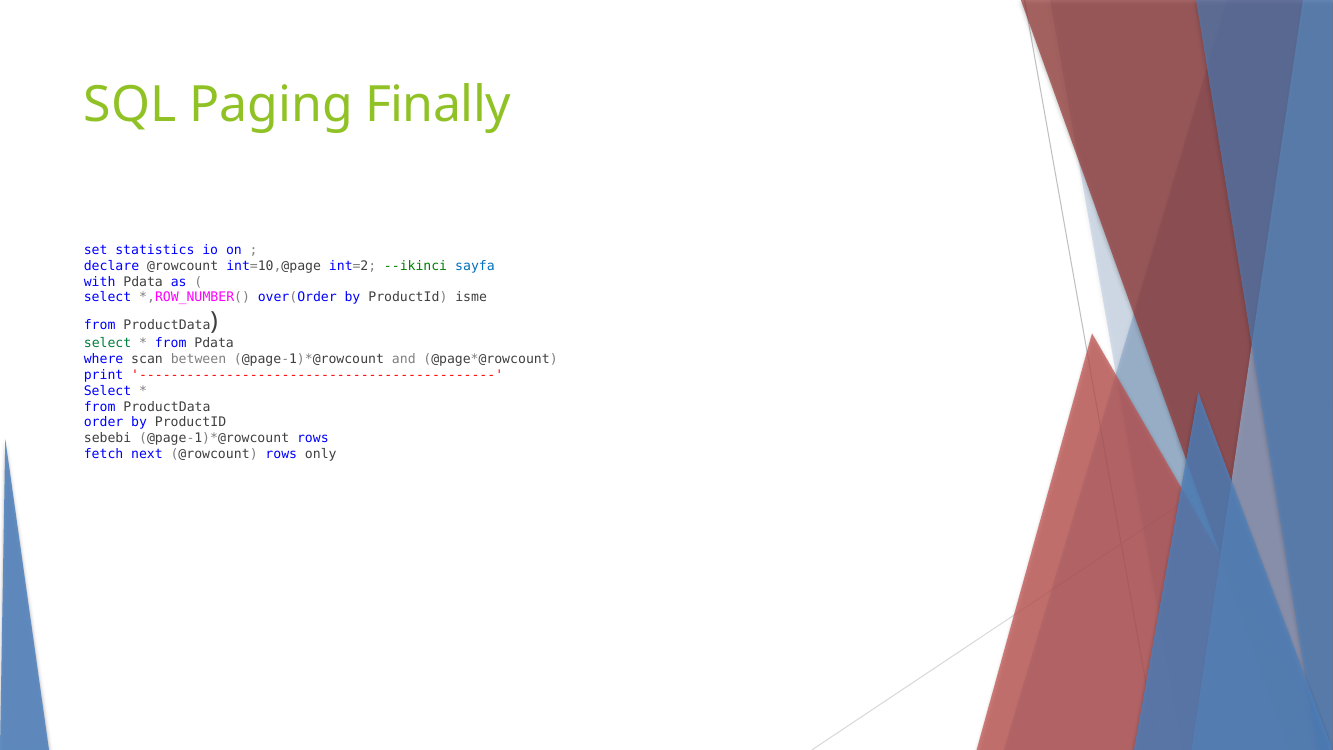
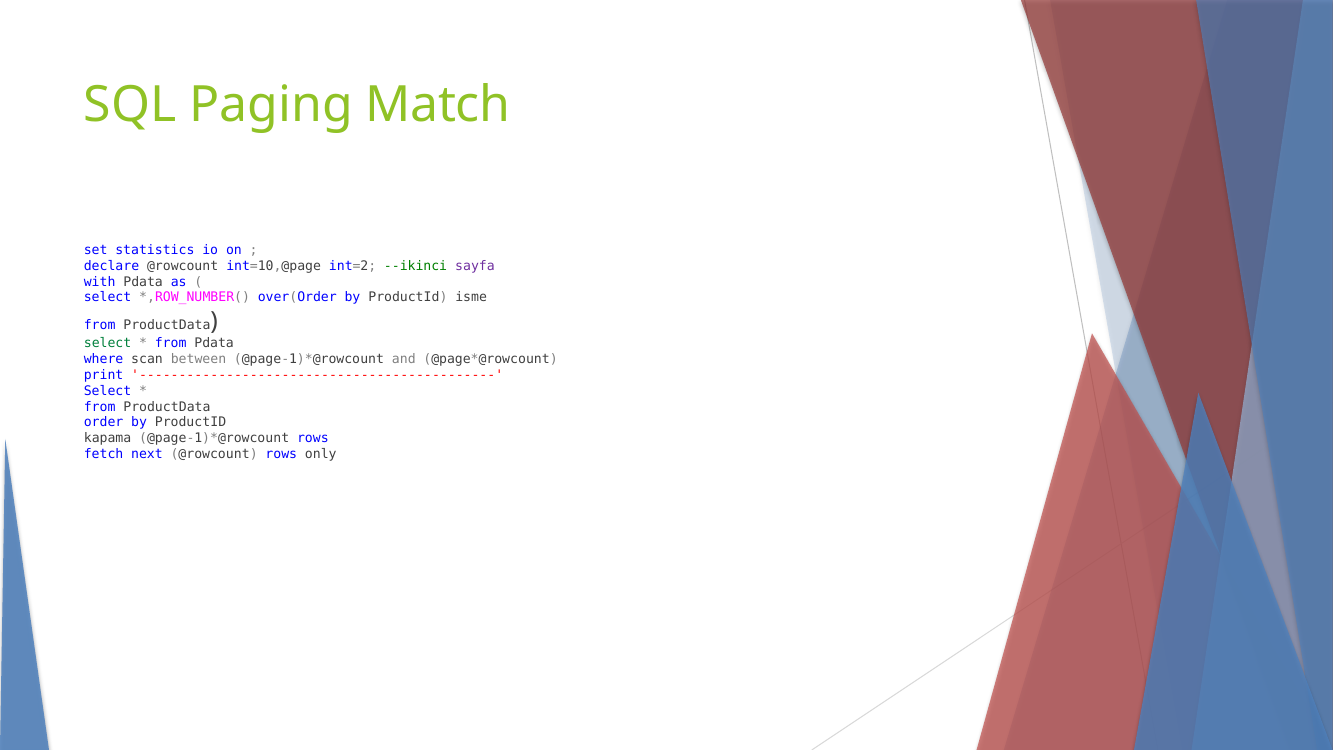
Finally: Finally -> Match (438, 105)
sayfa colour: blue -> purple (475, 266)
sebebi: sebebi -> kapama (108, 438)
